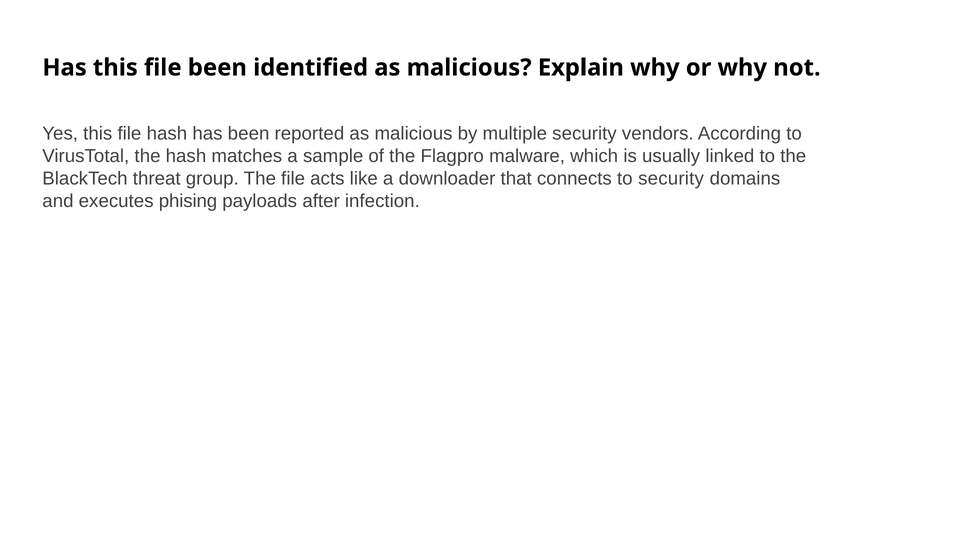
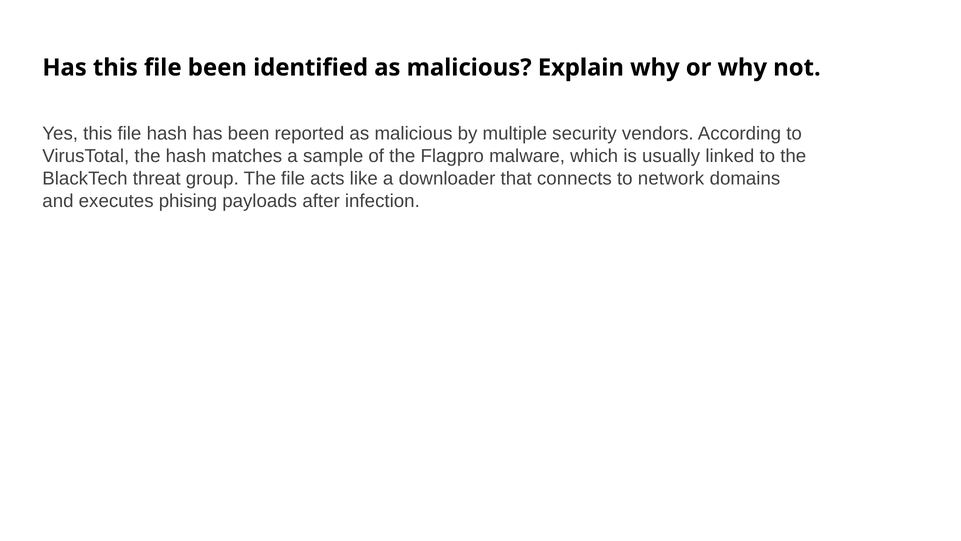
to security: security -> network (671, 178)
